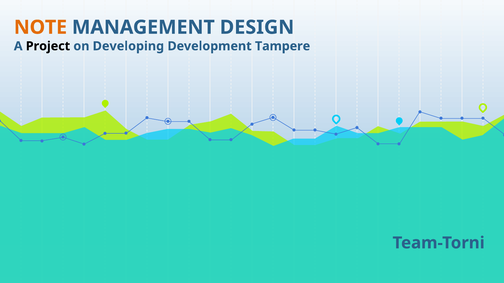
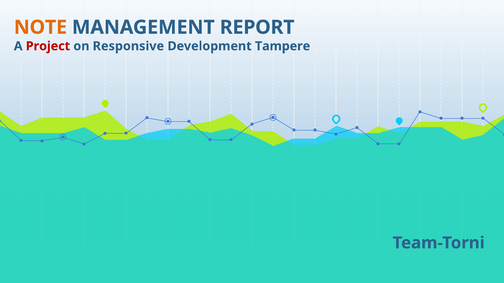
DESIGN: DESIGN -> REPORT (257, 27)
Project colour: black -> red (48, 46)
Developing: Developing -> Responsive (128, 46)
